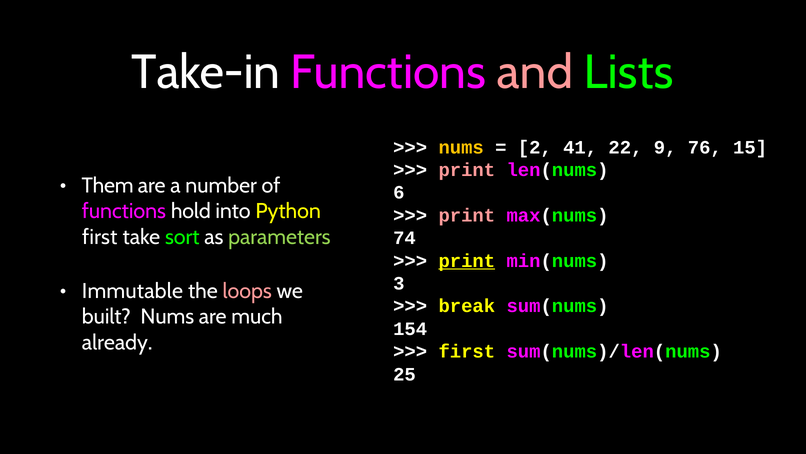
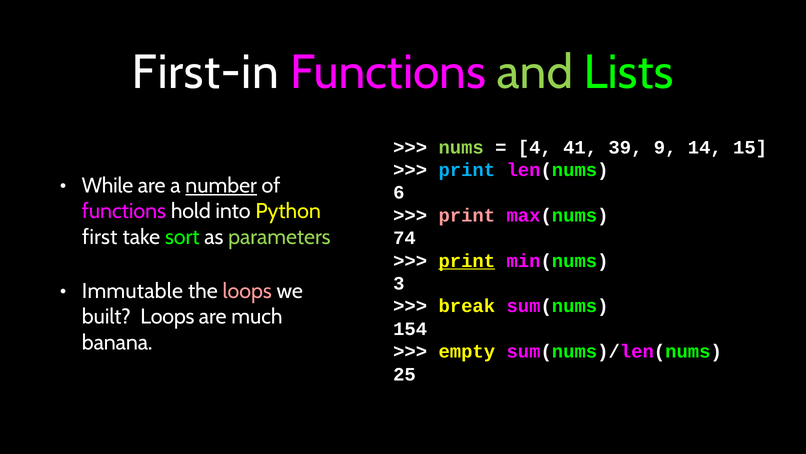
Take-in: Take-in -> First-in (205, 72)
and colour: pink -> light green (535, 72)
nums colour: yellow -> light green (461, 147)
2: 2 -> 4 (535, 147)
22: 22 -> 39 (625, 147)
76: 76 -> 14 (705, 147)
print colour: pink -> light blue (467, 170)
Them: Them -> While (108, 185)
number underline: none -> present (221, 185)
built Nums: Nums -> Loops (167, 316)
already: already -> banana (117, 342)
first: first -> empty (467, 351)
